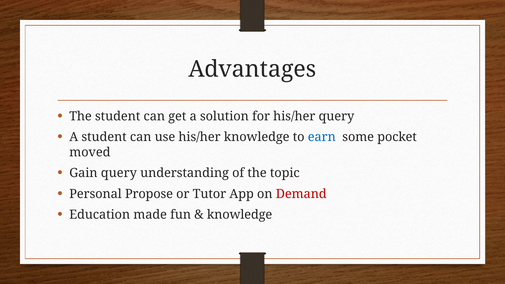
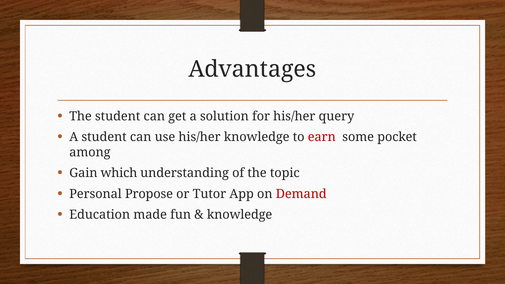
earn colour: blue -> red (322, 137)
moved: moved -> among (90, 152)
Gain query: query -> which (119, 173)
